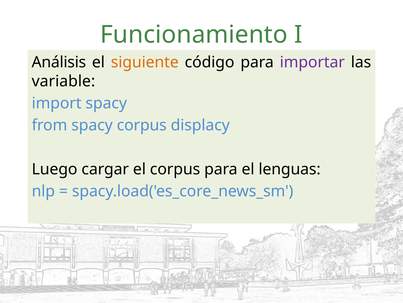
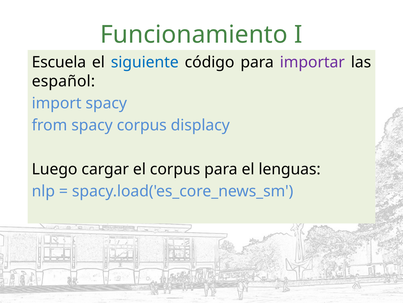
Análisis: Análisis -> Escuela (59, 62)
siguiente colour: orange -> blue (145, 62)
variable: variable -> español (63, 81)
